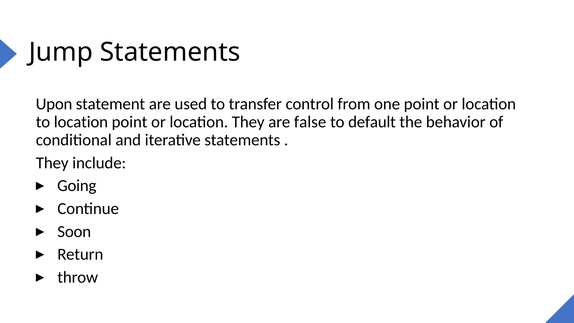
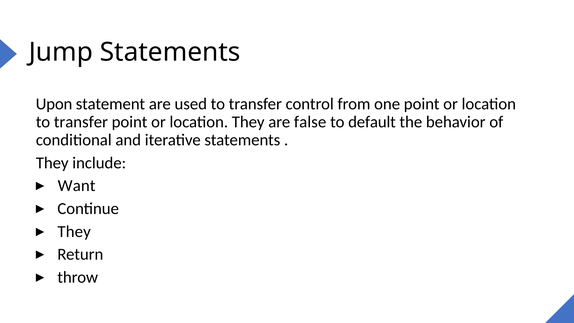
location: location -> transfer (81, 122)
Going: Going -> Want (77, 186)
Soon: Soon -> They (74, 231)
